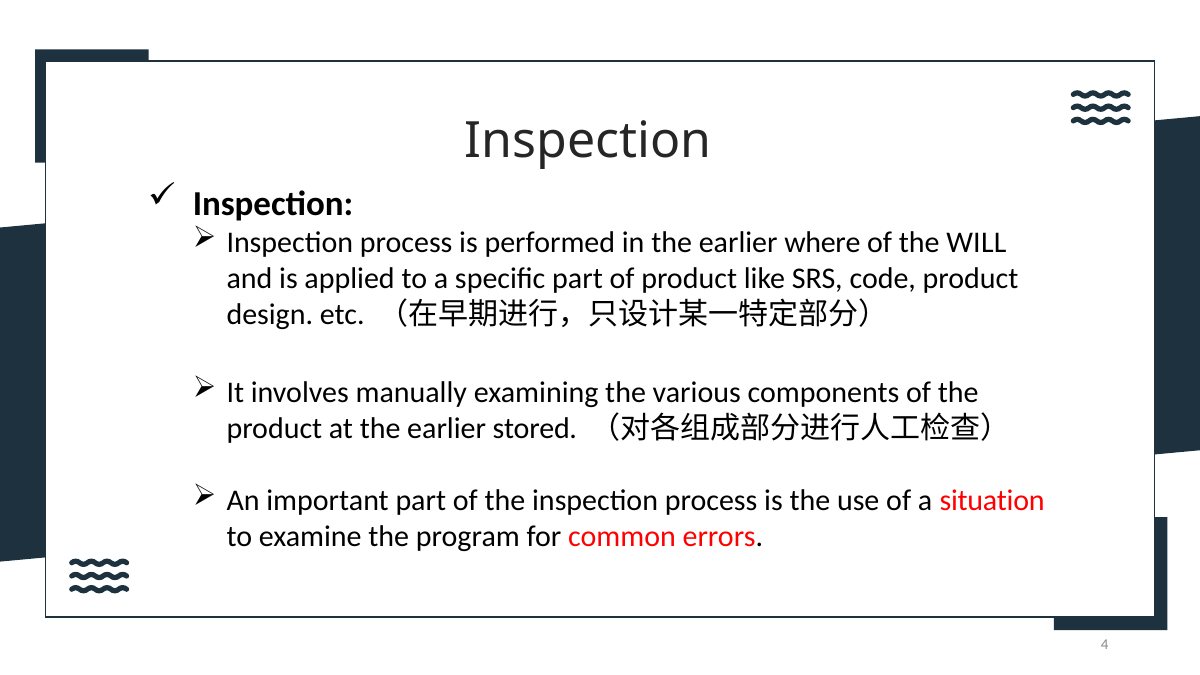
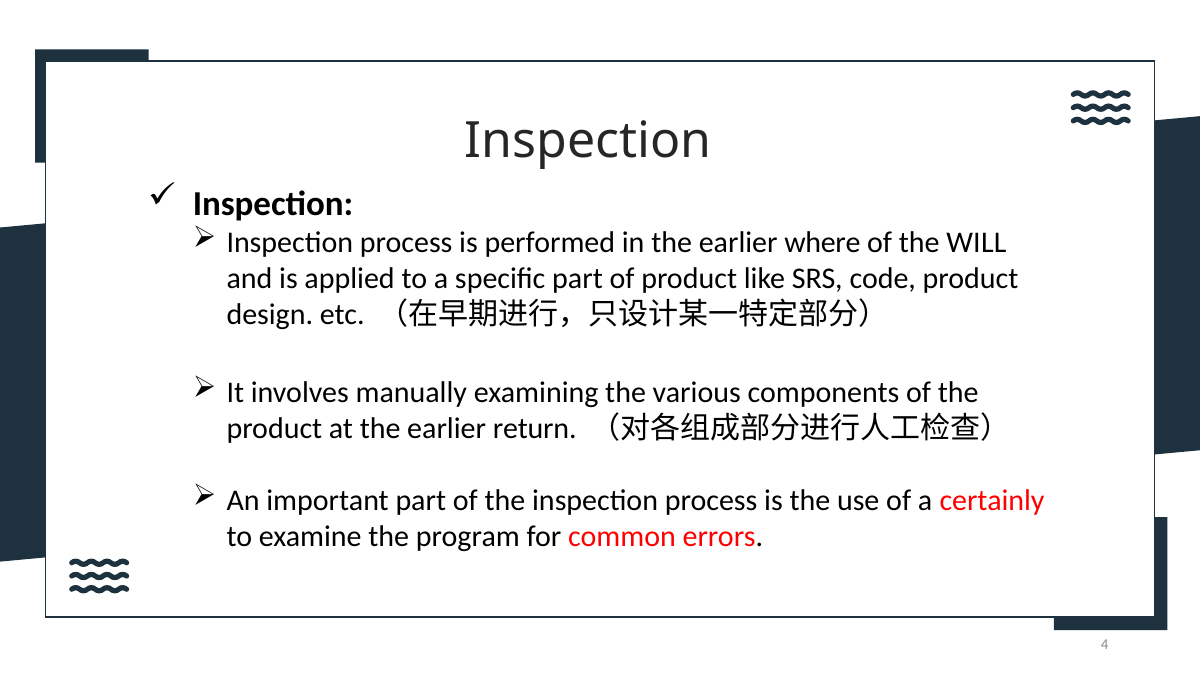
stored: stored -> return (535, 429)
situation: situation -> certainly (992, 501)
